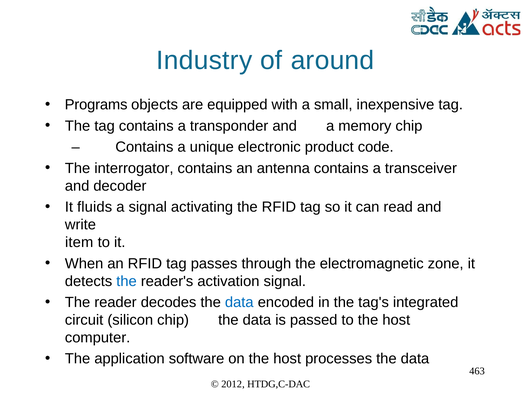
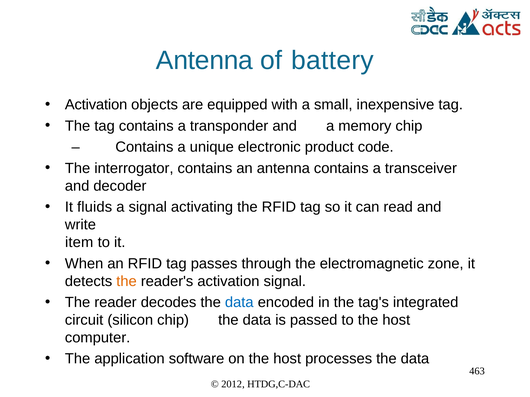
Industry: Industry -> Antenna (204, 61)
around: around -> battery (332, 61)
Programs: Programs -> Activation (96, 105)
the colour: blue -> orange (127, 282)
